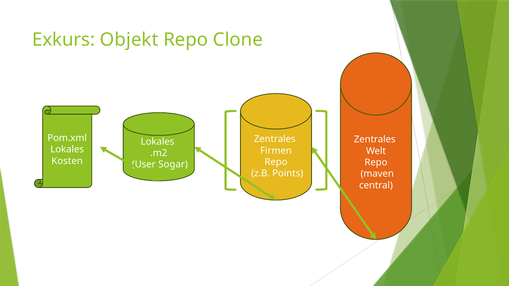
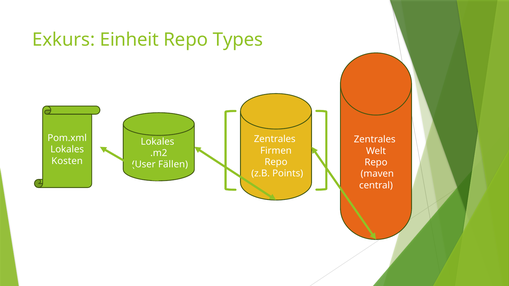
Objekt: Objekt -> Einheit (129, 40)
Clone: Clone -> Types (238, 40)
Sogar: Sogar -> Fällen (173, 165)
